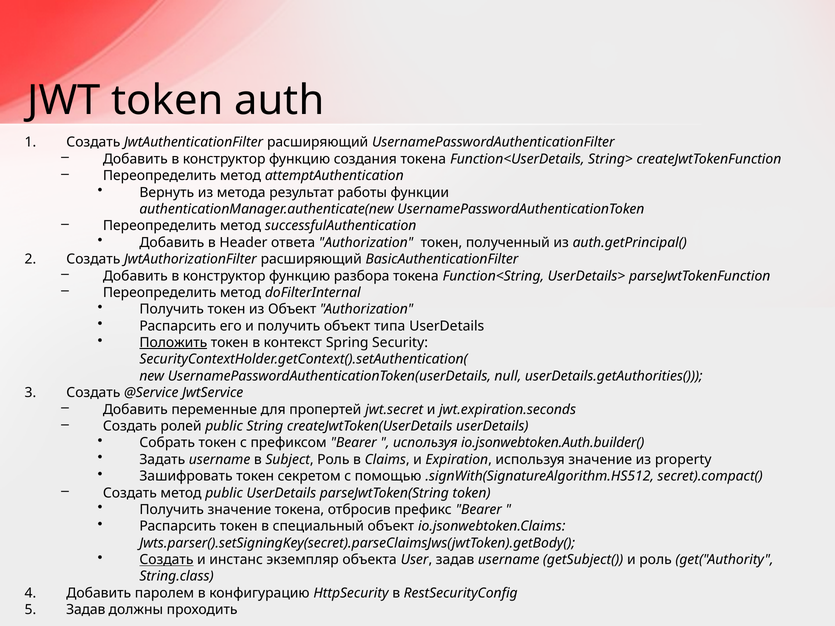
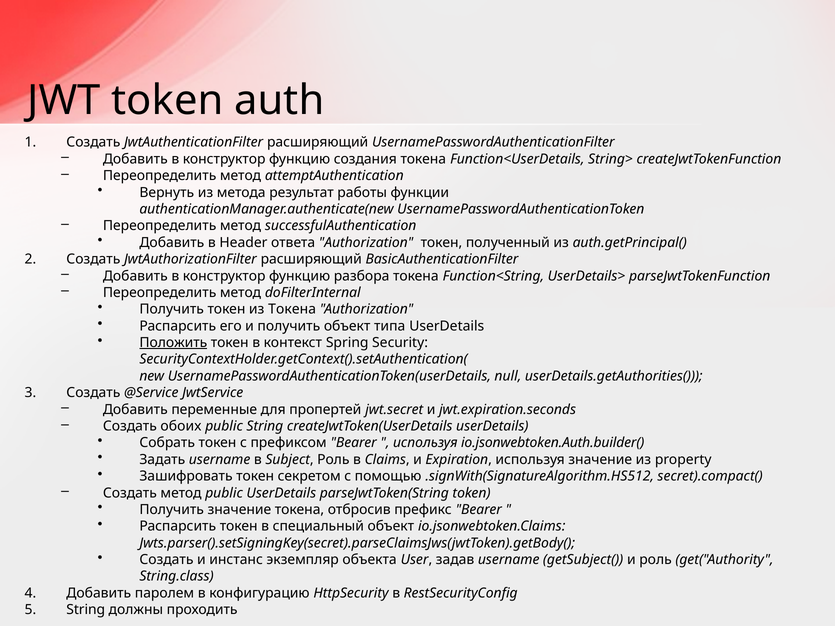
из Объект: Объект -> Токена (292, 309)
ролей: ролей -> обоих (181, 426)
Создать underline: present -> none (166, 560)
Задав: Задав -> String (86, 610)
